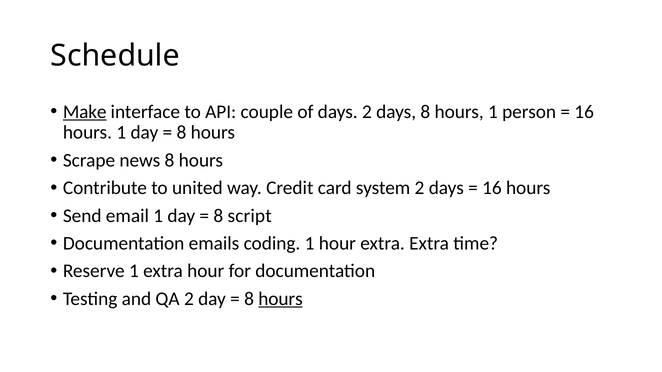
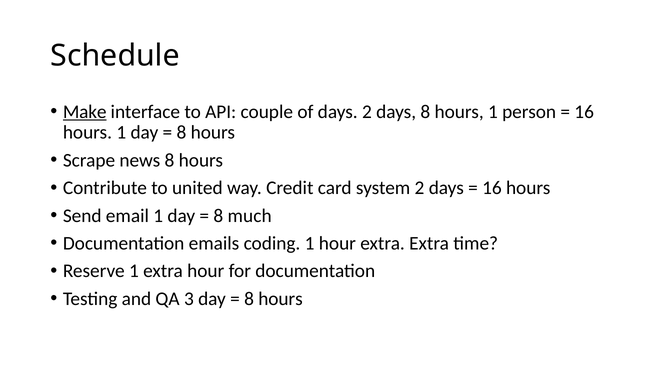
script: script -> much (250, 216)
QA 2: 2 -> 3 (189, 299)
hours underline: present -> none (280, 299)
